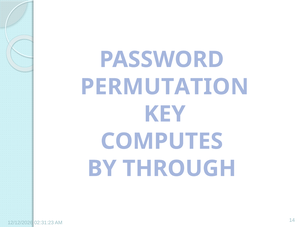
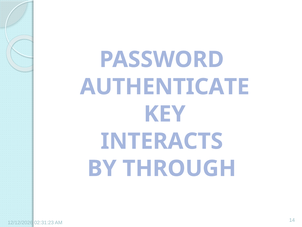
PERMUTATION: PERMUTATION -> AUTHENTICATE (165, 87)
COMPUTES: COMPUTES -> INTERACTS (162, 141)
